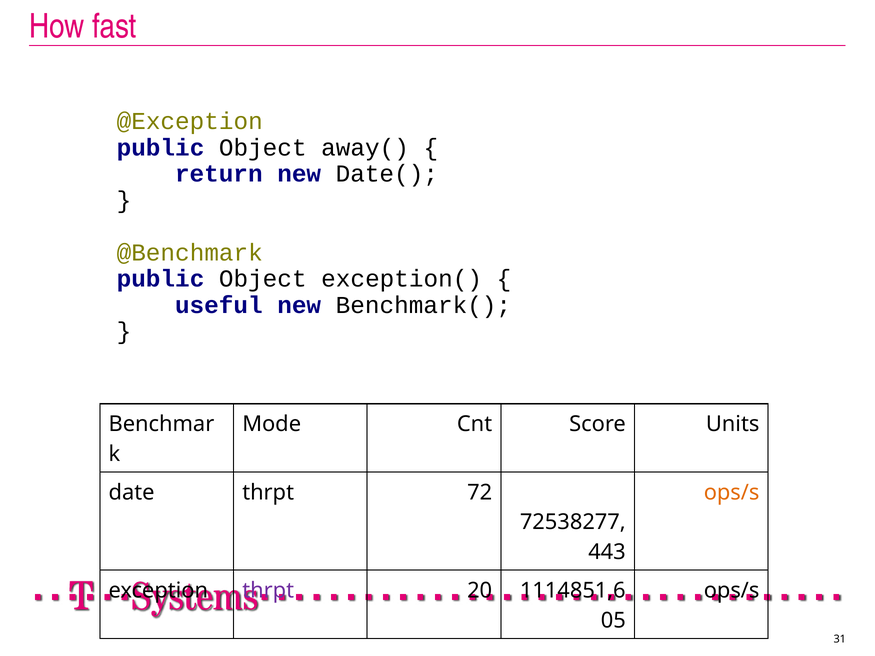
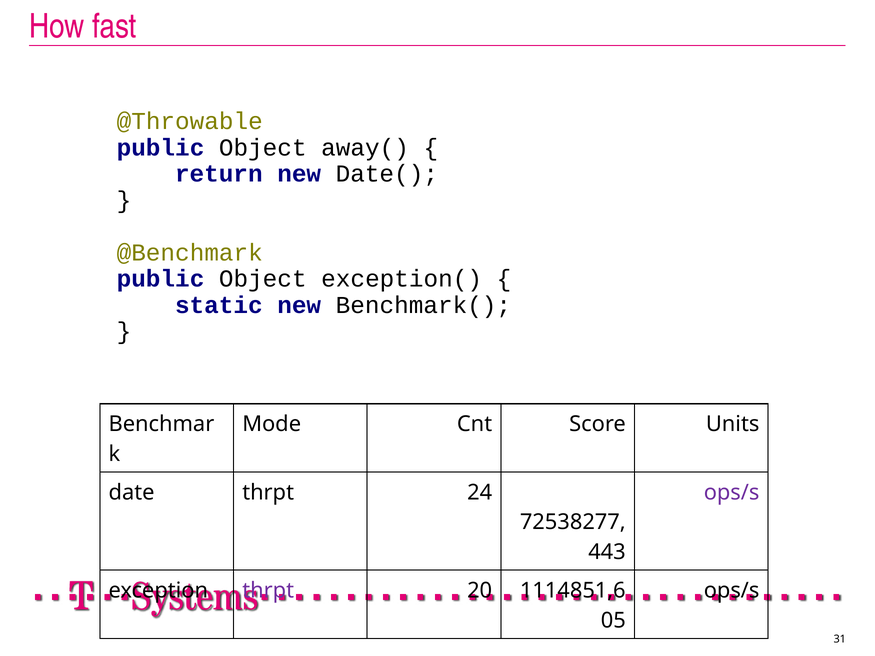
@Exception: @Exception -> @Throwable (190, 121)
useful: useful -> static (219, 305)
72: 72 -> 24 (480, 493)
ops/s colour: orange -> purple (732, 493)
